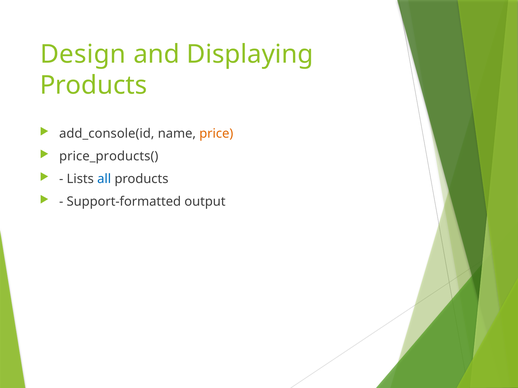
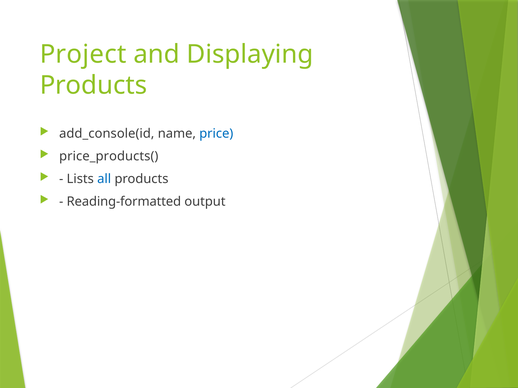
Design: Design -> Project (83, 54)
price colour: orange -> blue (216, 134)
Support-formatted: Support-formatted -> Reading-formatted (124, 202)
